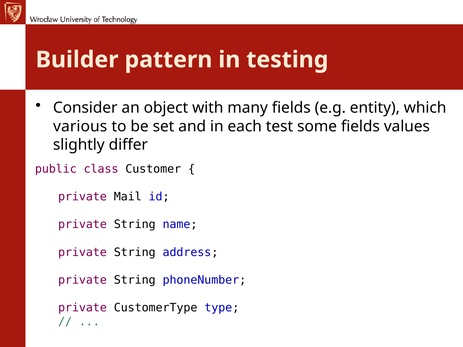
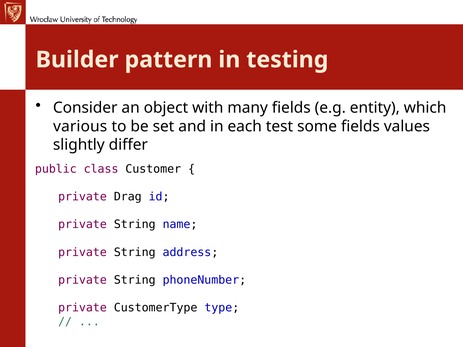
Mail: Mail -> Drag (128, 197)
